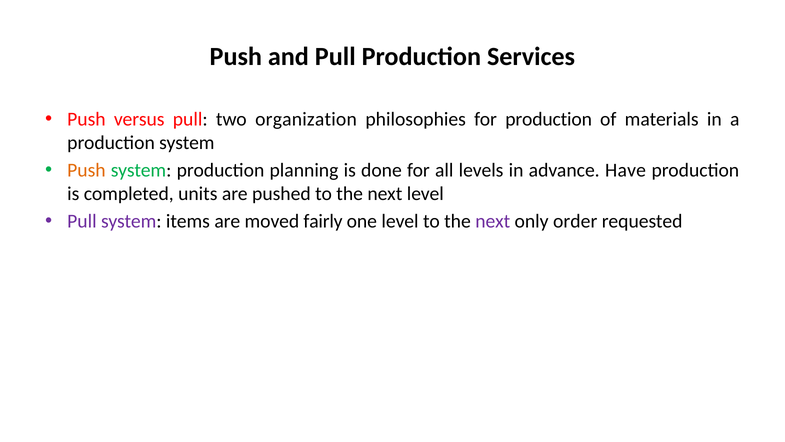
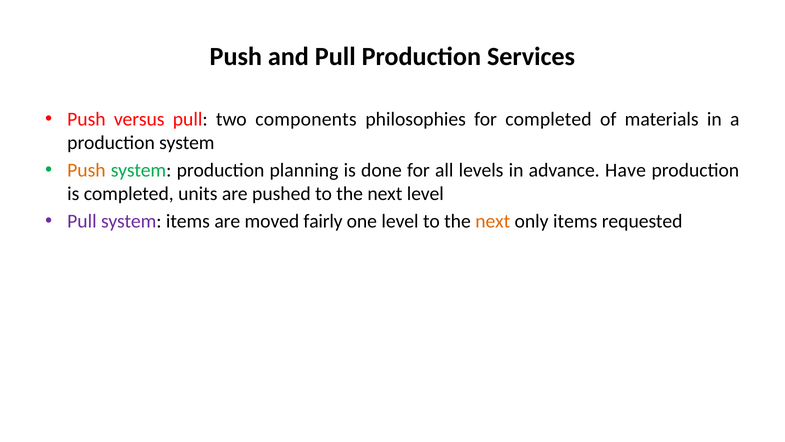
organization: organization -> components (306, 119)
for production: production -> completed (548, 119)
next colour: purple -> orange (493, 221)
only order: order -> items (575, 221)
